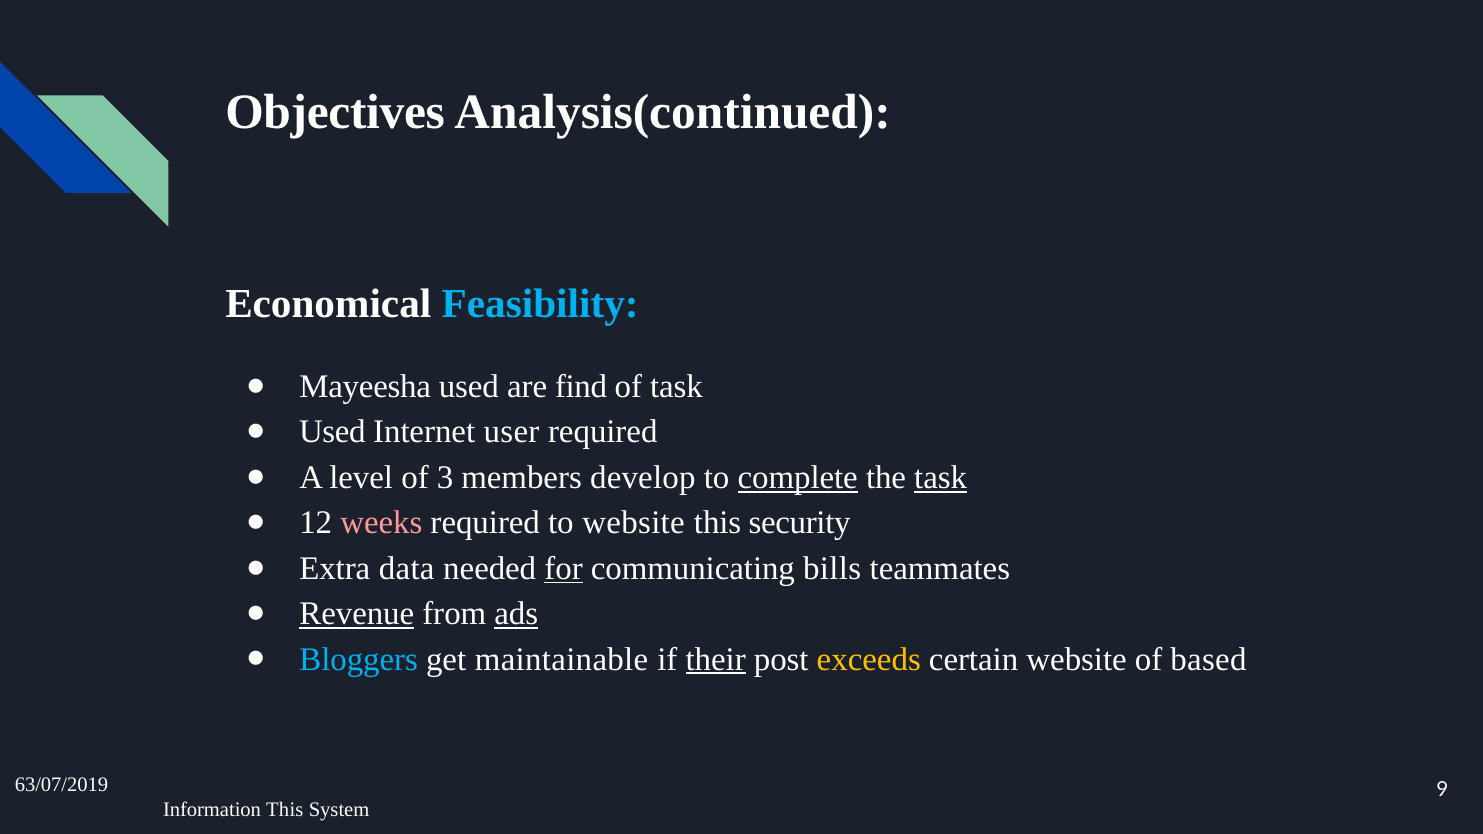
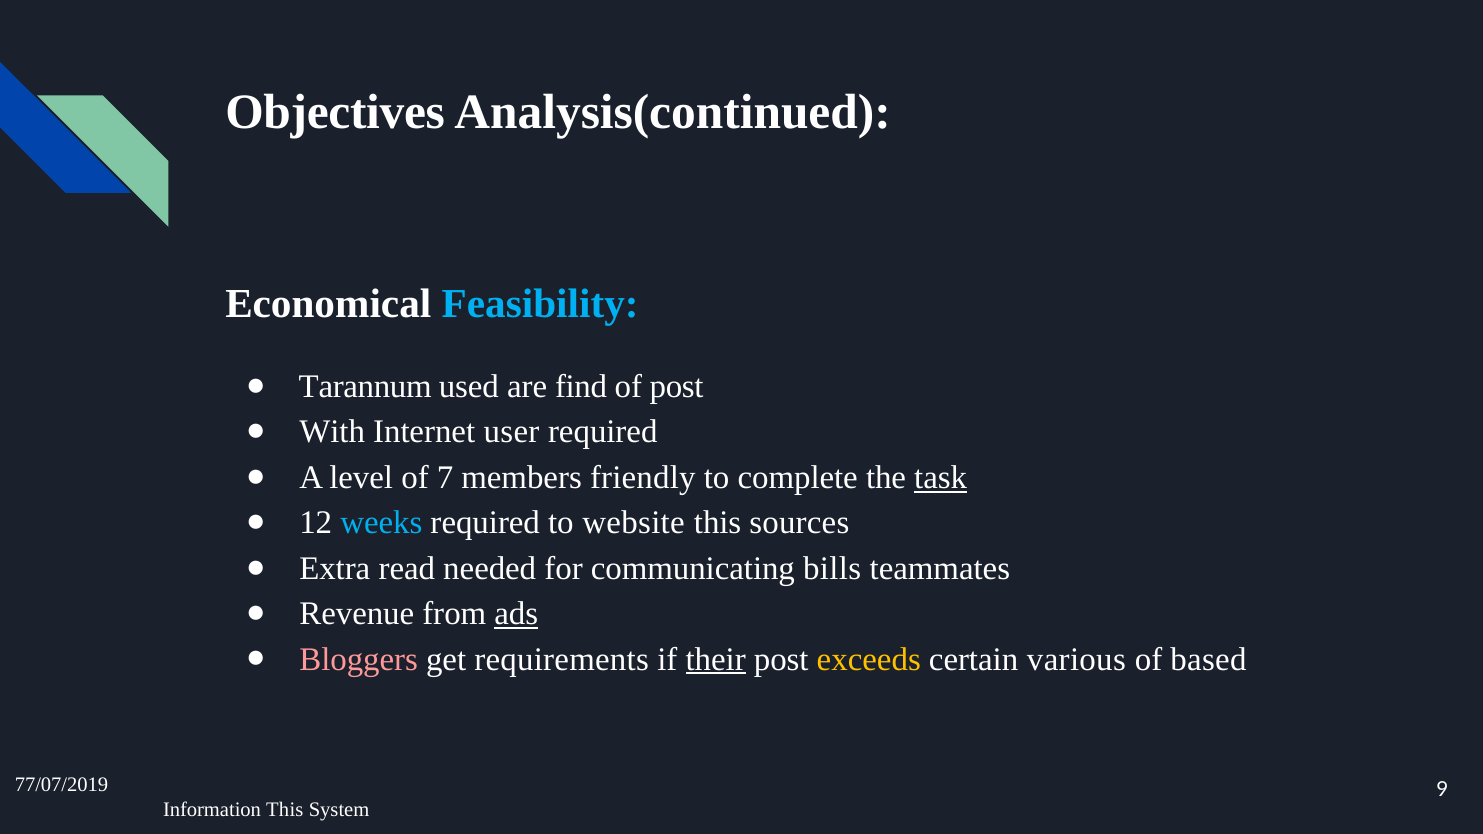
Mayeesha: Mayeesha -> Tarannum (365, 387)
of task: task -> post (677, 387)
Used: Used -> With (332, 432)
3: 3 -> 7 (445, 478)
develop: develop -> friendly (643, 478)
complete underline: present -> none (798, 478)
weeks colour: pink -> light blue (381, 523)
security: security -> sources (799, 523)
data: data -> read (407, 568)
for underline: present -> none (564, 568)
Revenue underline: present -> none (357, 614)
Bloggers colour: light blue -> pink (359, 659)
maintainable: maintainable -> requirements (562, 659)
certain website: website -> various (1076, 659)
63/07/2019: 63/07/2019 -> 77/07/2019 (62, 785)
